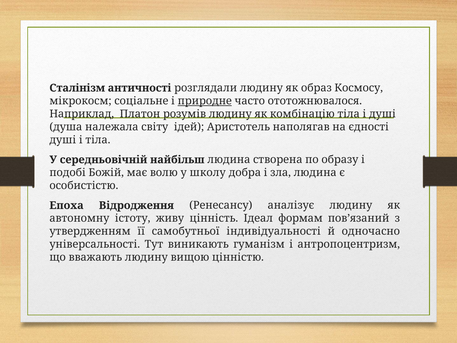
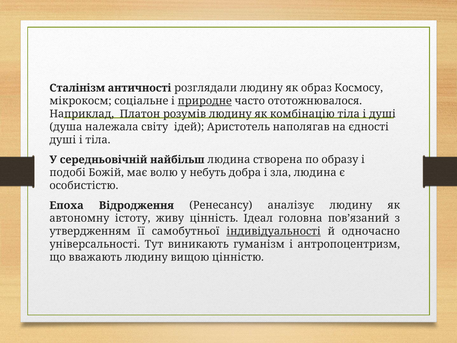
школу: школу -> небуть (208, 172)
формам: формам -> головна (300, 218)
індивідуальності underline: none -> present (274, 231)
